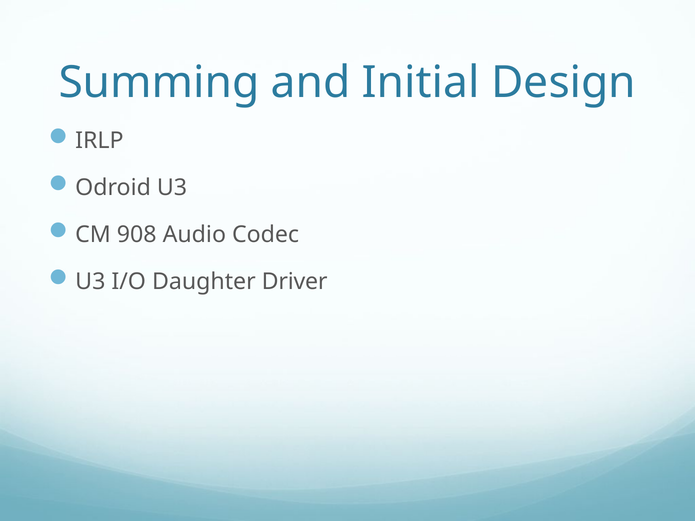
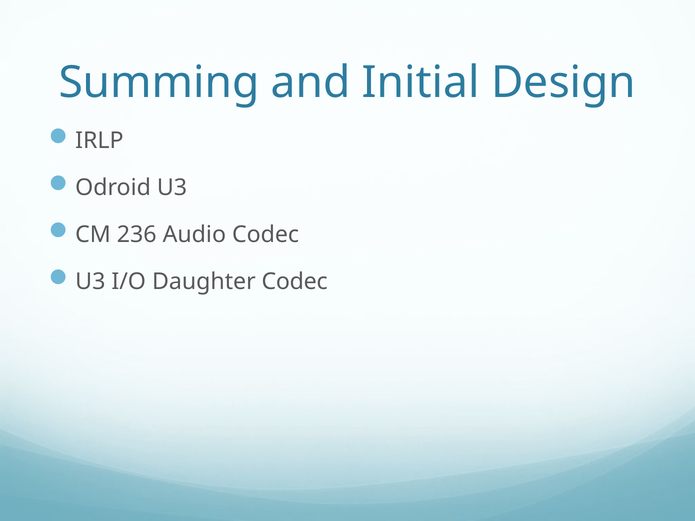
908: 908 -> 236 (137, 235)
Daughter Driver: Driver -> Codec (295, 282)
